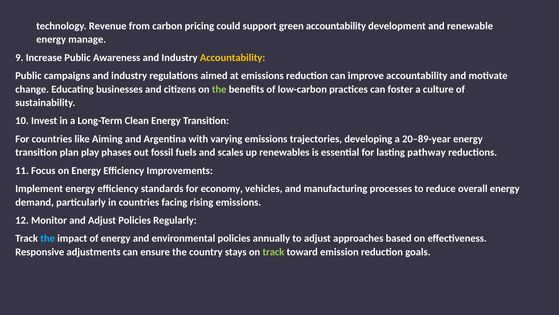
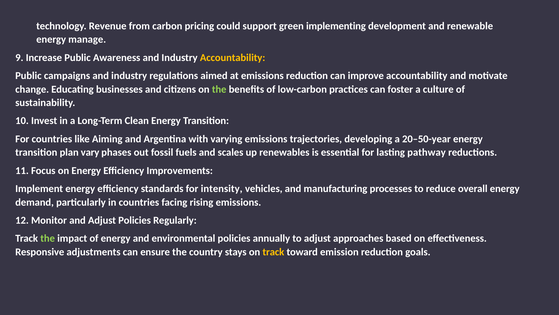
green accountability: accountability -> implementing (336, 26)
20–89-year: 20–89-year -> 20–50-year (426, 139)
play: play -> vary (90, 152)
economy: economy -> intensity (222, 188)
the colour: light blue -> light green (48, 238)
track colour: light green -> yellow (273, 252)
